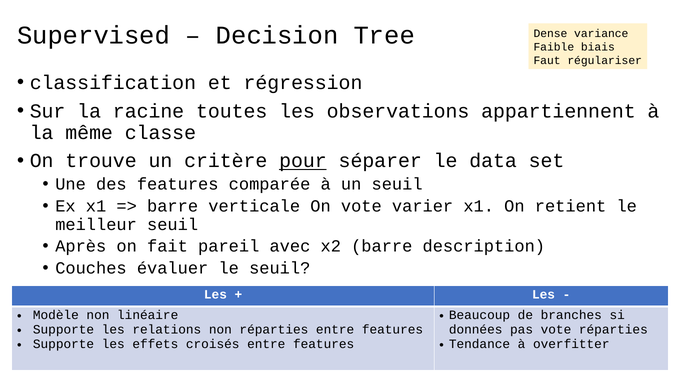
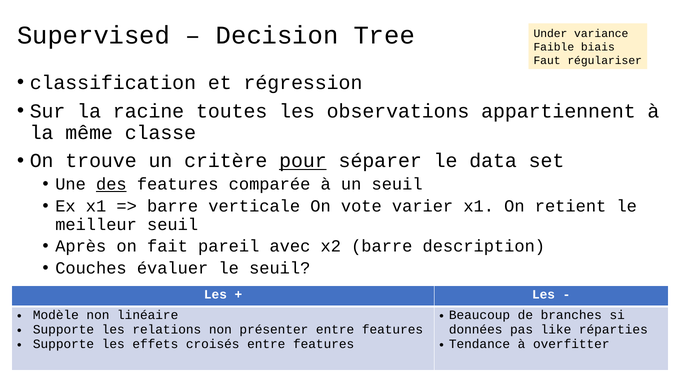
Dense: Dense -> Under (550, 33)
des underline: none -> present (111, 185)
non réparties: réparties -> présenter (274, 330)
pas vote: vote -> like (556, 330)
